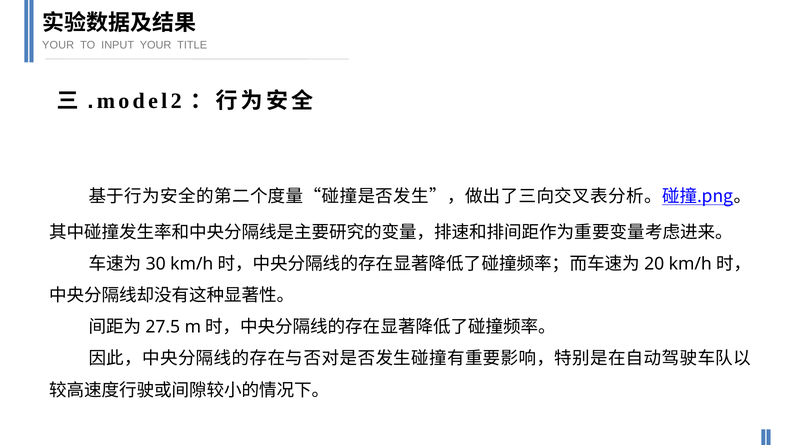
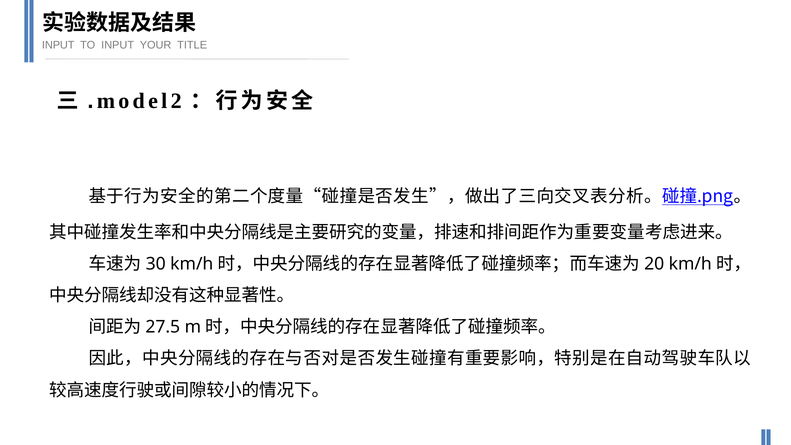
YOUR: YOUR -> INPUT (58, 45)
